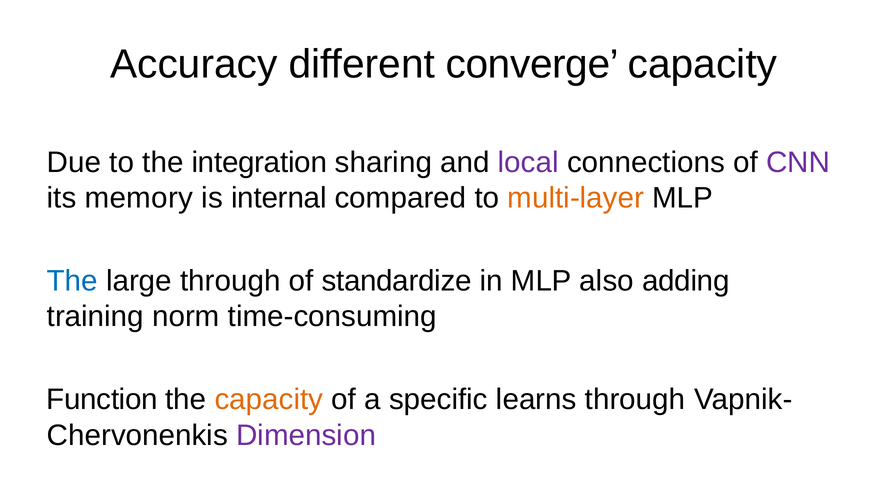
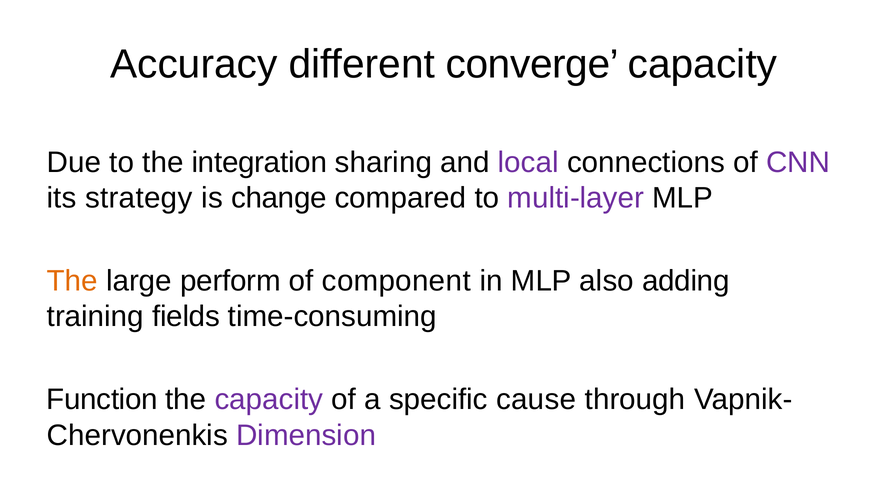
memory: memory -> strategy (139, 198)
internal: internal -> change (279, 198)
multi-layer colour: orange -> purple (576, 198)
The colour: blue -> orange (72, 281)
large through: through -> perform (230, 281)
standardize: standardize -> component (396, 281)
norm: norm -> fields (186, 316)
capacity colour: orange -> purple (269, 399)
learns: learns -> cause (536, 399)
